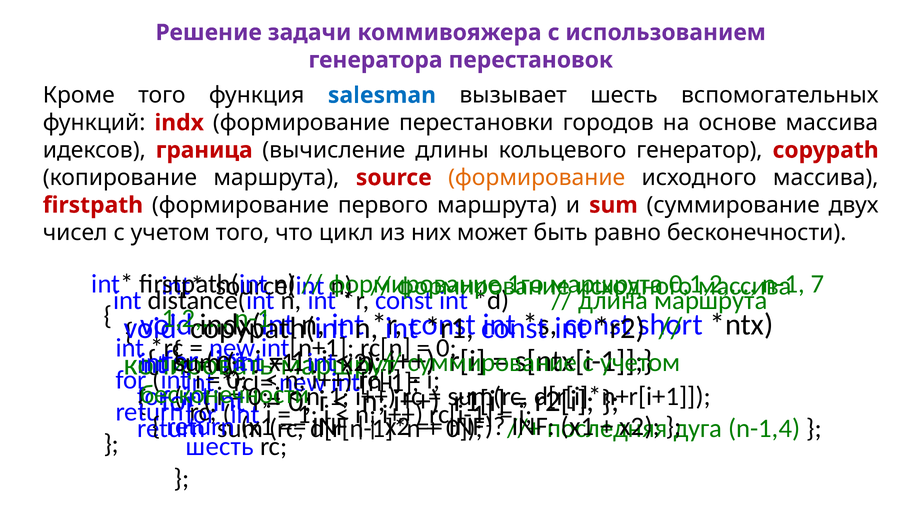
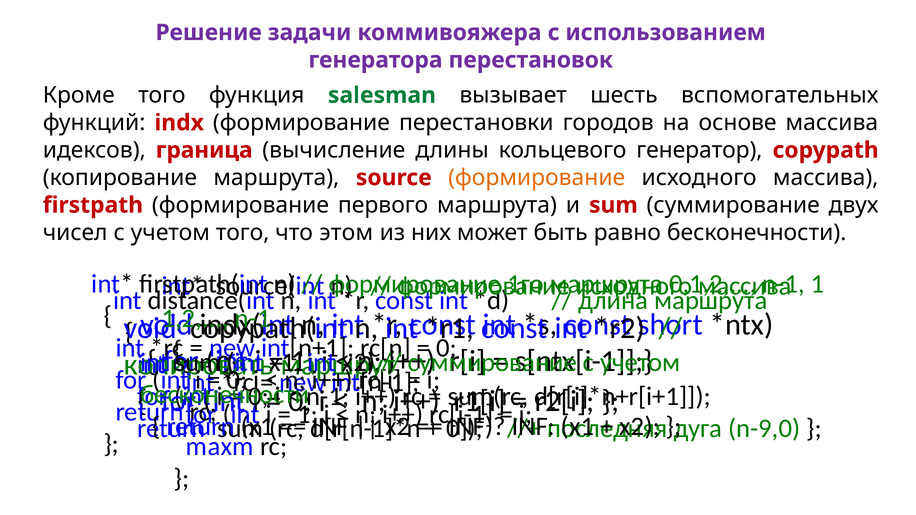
salesman colour: blue -> green (382, 95)
цикл: цикл -> этом (346, 233)
7: 7 -> 1 (817, 284)
n-1,4: n-1,4 -> n-9,0 (764, 429)
шесть: шесть -> maxm (220, 447)
